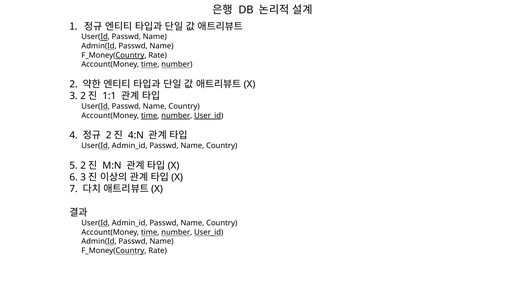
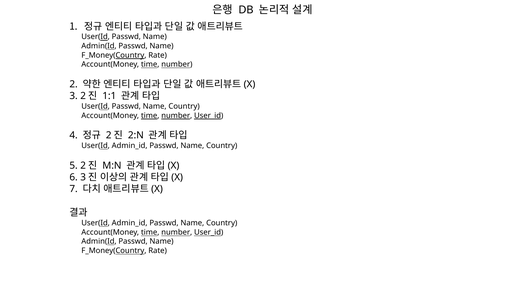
4:N: 4:N -> 2:N (136, 135)
